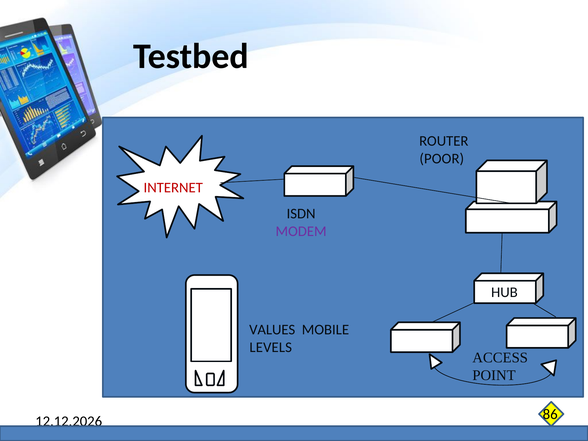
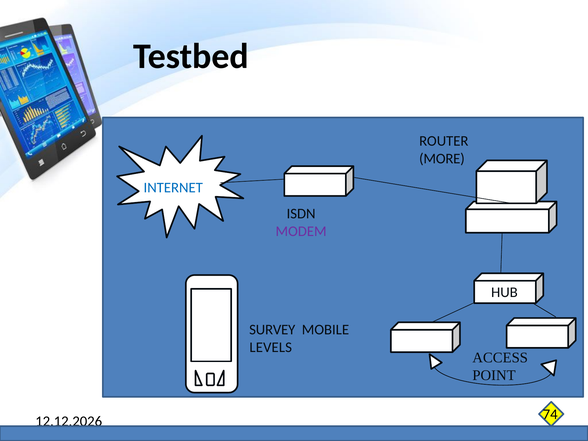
POOR: POOR -> MORE (442, 159)
INTERNET colour: red -> blue (173, 188)
VALUES: VALUES -> SURVEY (272, 330)
86: 86 -> 74 (550, 414)
